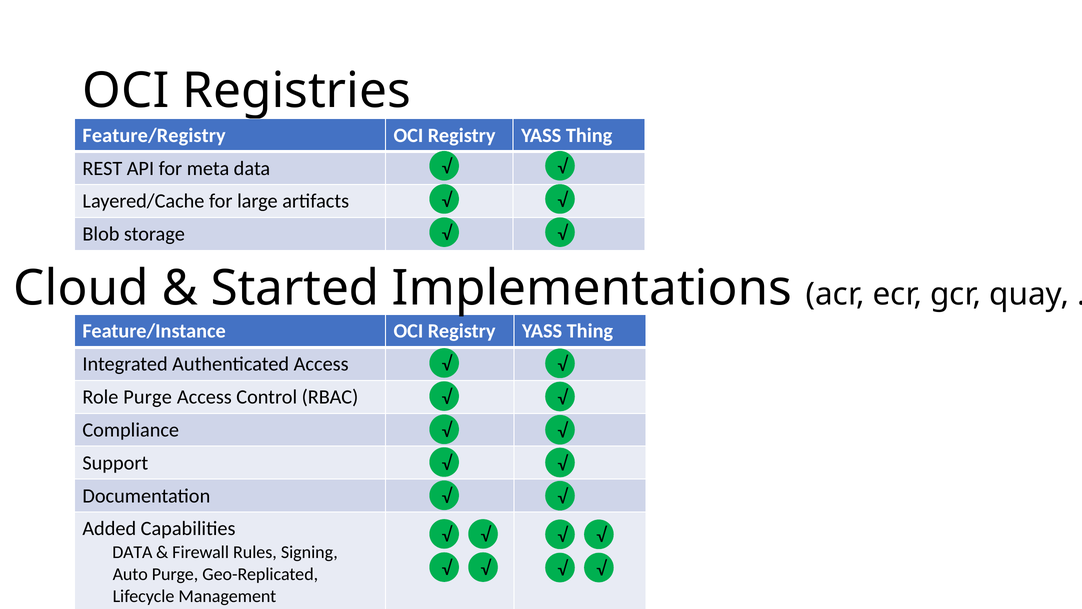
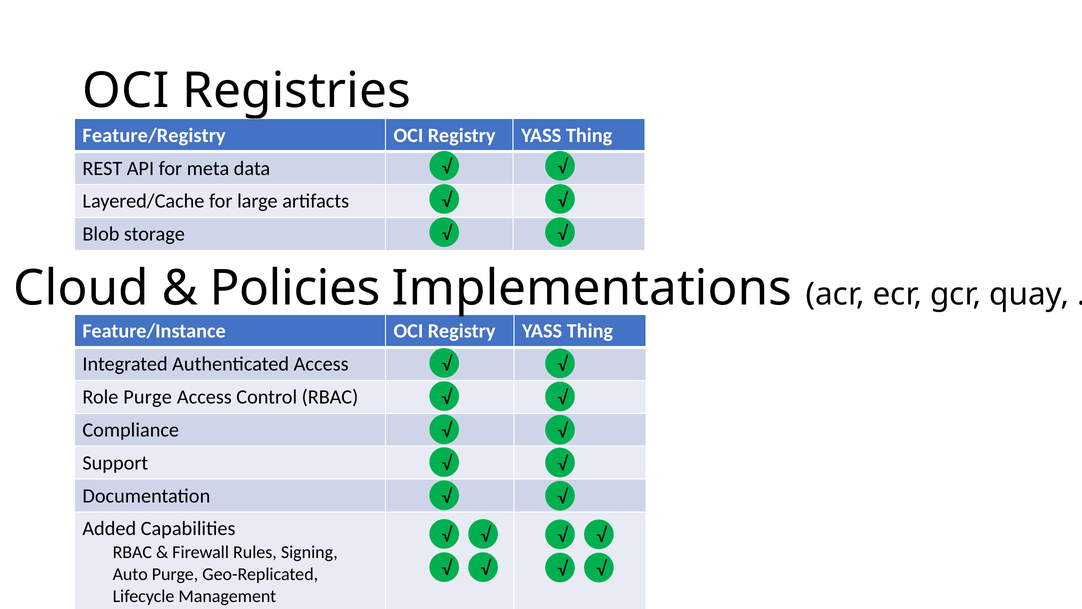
Started: Started -> Policies (295, 288)
DATA: DATA -> RBAC (132, 552)
